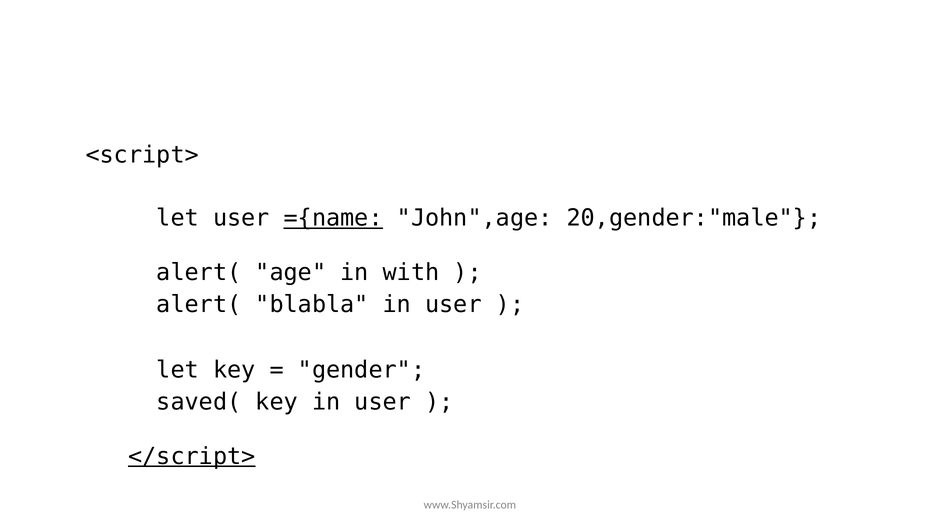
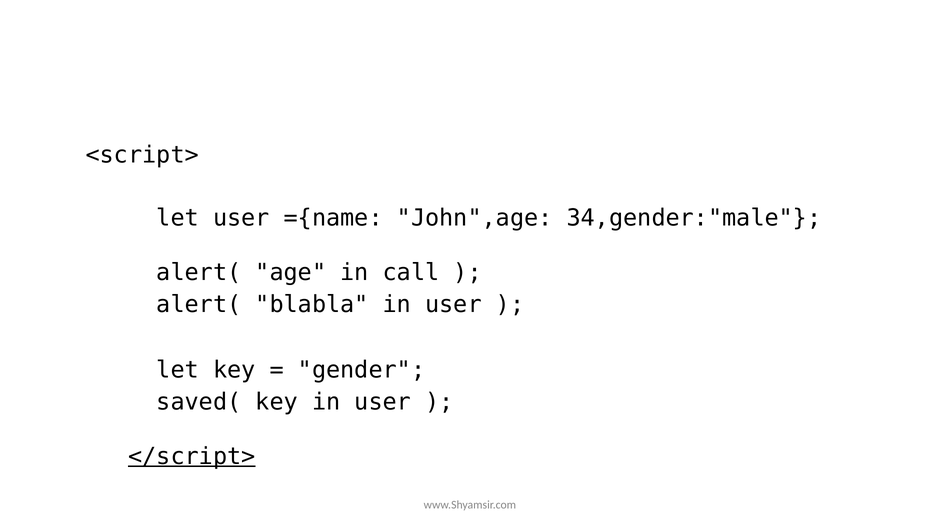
={name underline: present -> none (333, 218)
20,gender:"male: 20,gender:"male -> 34,gender:"male (694, 218)
with: with -> call (411, 273)
